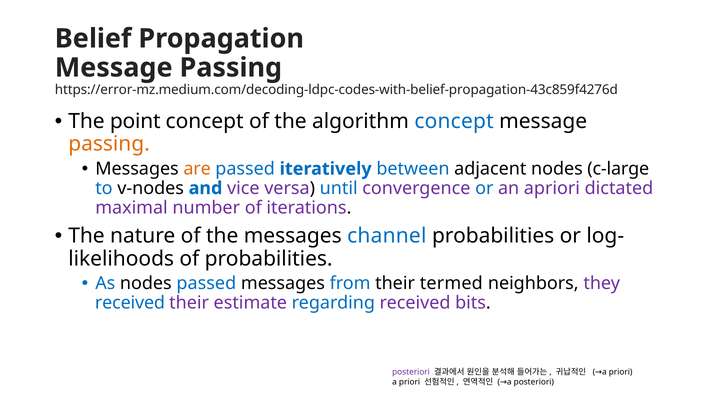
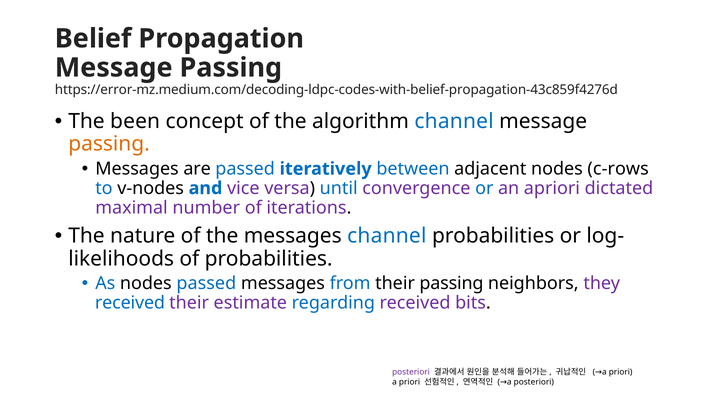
point: point -> been (135, 122)
algorithm concept: concept -> channel (454, 122)
are colour: orange -> black (197, 169)
c-large: c-large -> c-rows (618, 169)
their termed: termed -> passing (451, 284)
